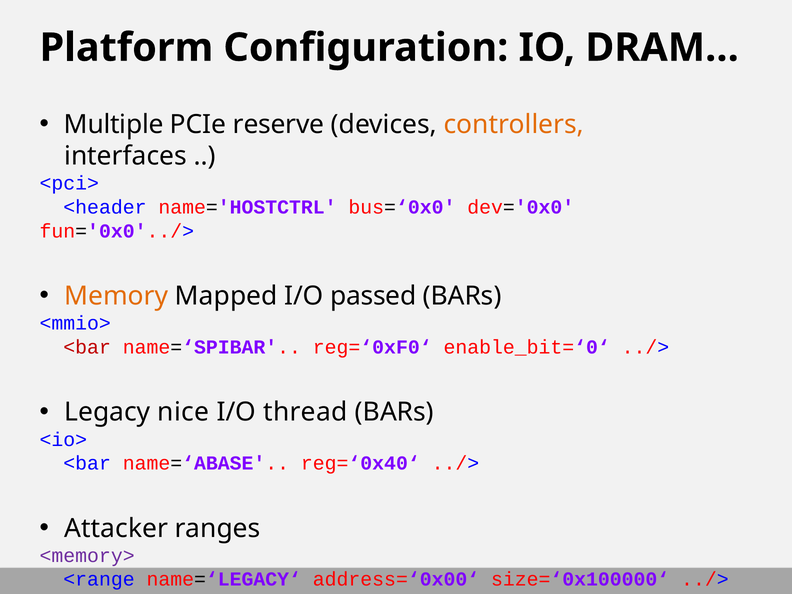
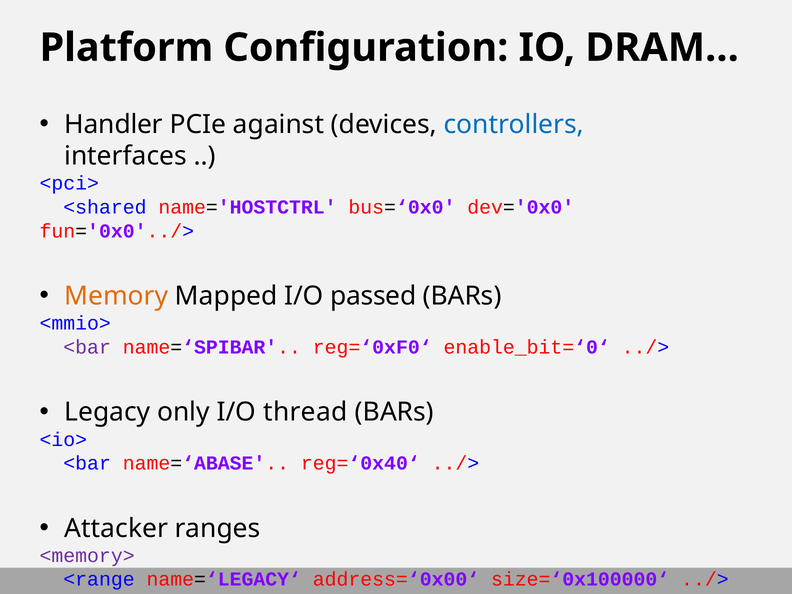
Multiple: Multiple -> Handler (114, 125)
reserve: reserve -> against (279, 125)
controllers colour: orange -> blue (514, 125)
<header: <header -> <shared (105, 207)
<bar colour: red -> purple (87, 347)
nice: nice -> only (183, 412)
